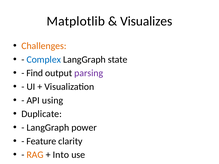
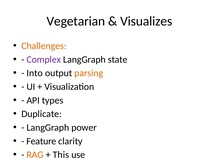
Matplotlib: Matplotlib -> Vegetarian (76, 21)
Complex colour: blue -> purple (44, 60)
Find: Find -> Into (35, 73)
parsing colour: purple -> orange (89, 73)
using: using -> types (53, 100)
Into: Into -> This (61, 155)
